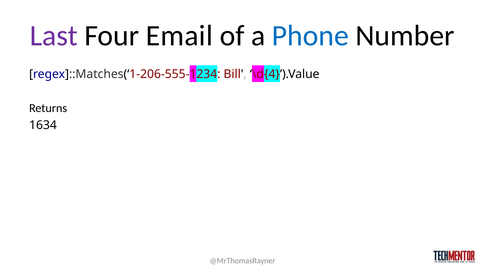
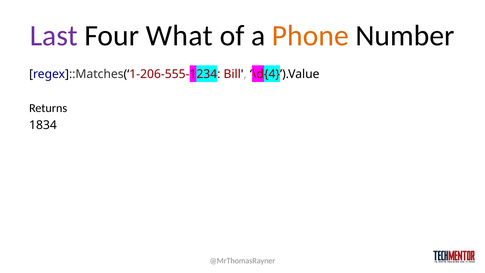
Email: Email -> What (179, 36)
Phone colour: blue -> orange (310, 36)
1634: 1634 -> 1834 (43, 125)
